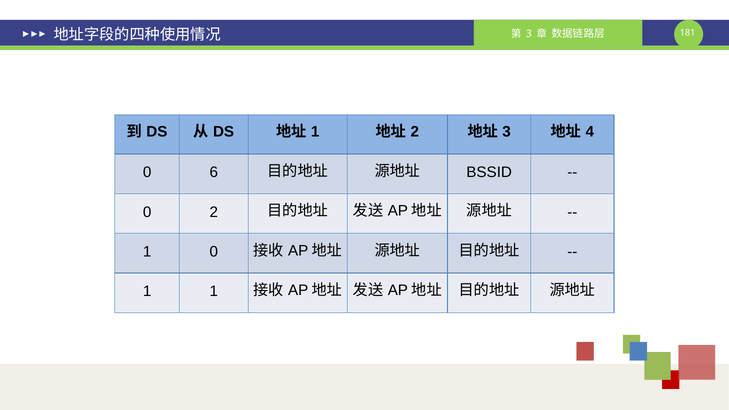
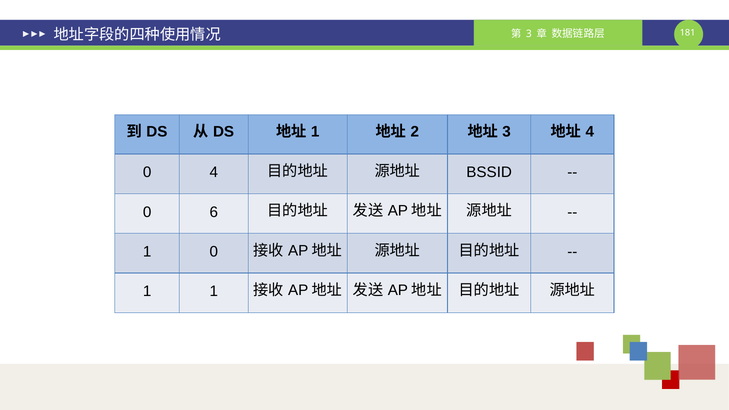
0 6: 6 -> 4 (214, 172)
0 2: 2 -> 6 (214, 212)
